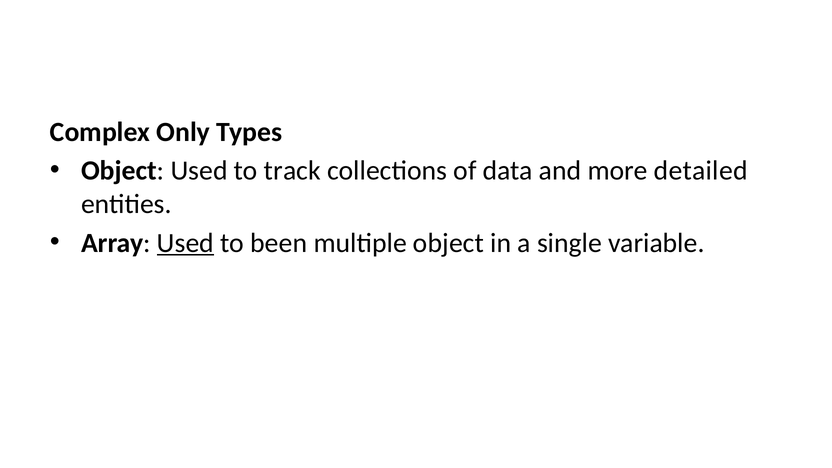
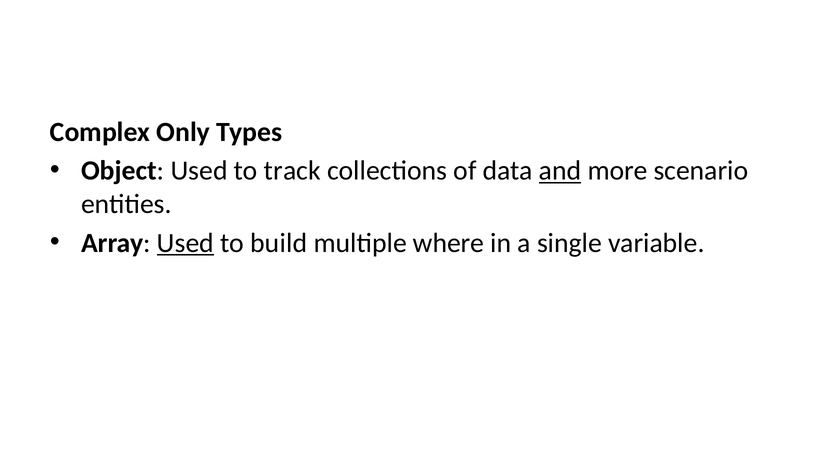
and underline: none -> present (560, 171)
detailed: detailed -> scenario (701, 171)
been: been -> build (279, 243)
multiple object: object -> where (449, 243)
